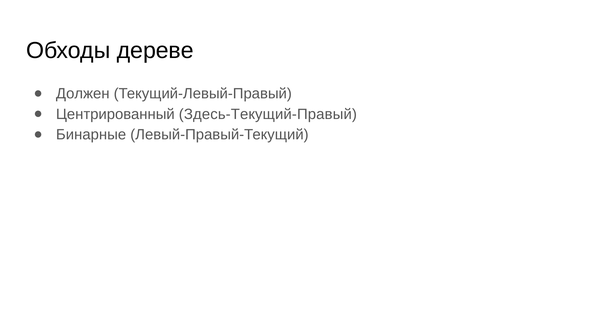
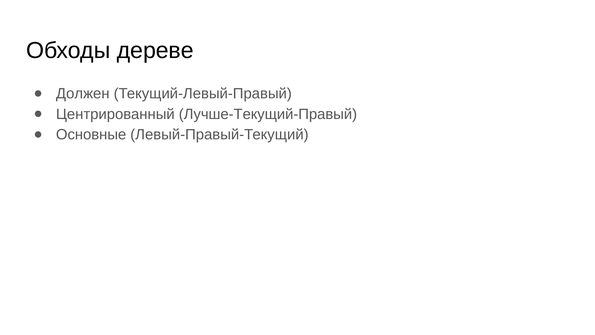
Здесь-Текущий-Правый: Здесь-Текущий-Правый -> Лучше-Текущий-Правый (268, 114)
Бинарные: Бинарные -> Основные (91, 135)
